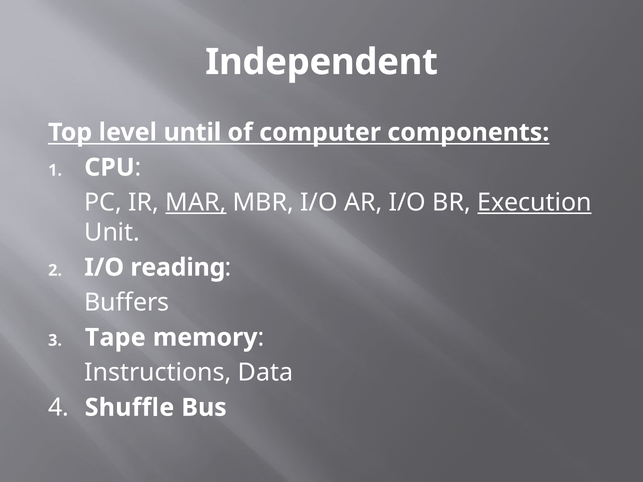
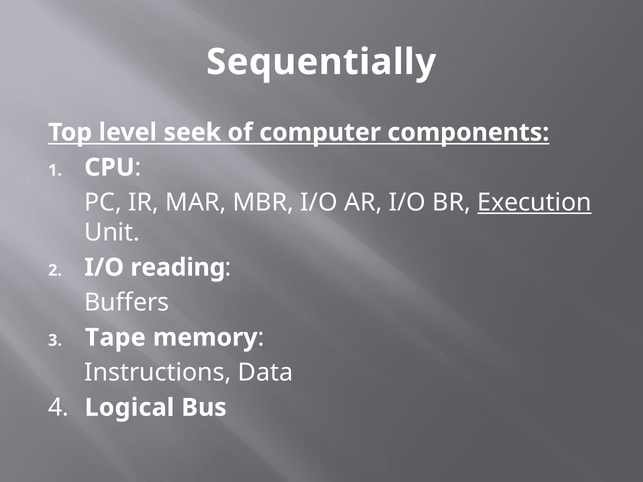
Independent: Independent -> Sequentially (321, 62)
until: until -> seek (192, 132)
MAR underline: present -> none (196, 203)
Shuffle: Shuffle -> Logical (129, 408)
